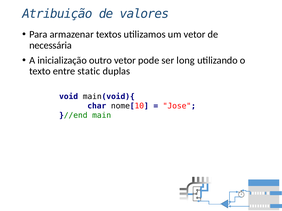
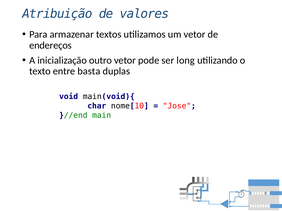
necessária: necessária -> endereços (51, 45)
static: static -> basta (89, 71)
